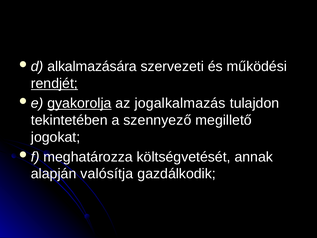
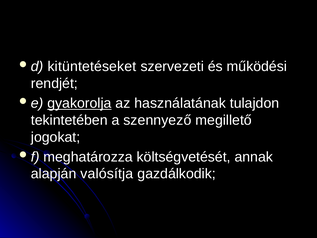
alkalmazására: alkalmazására -> kitüntetéseket (92, 67)
rendjét underline: present -> none (54, 83)
jogalkalmazás: jogalkalmazás -> használatának (180, 103)
